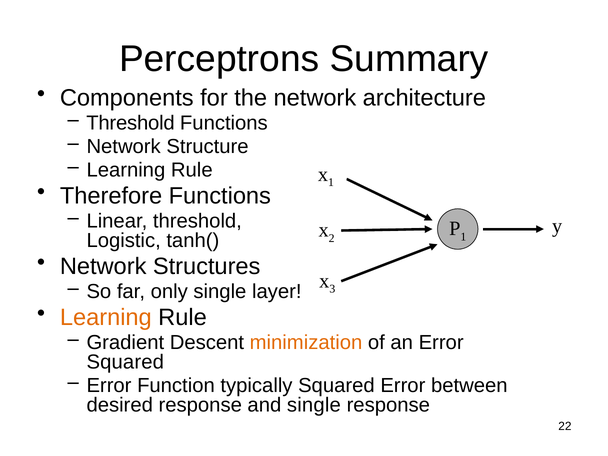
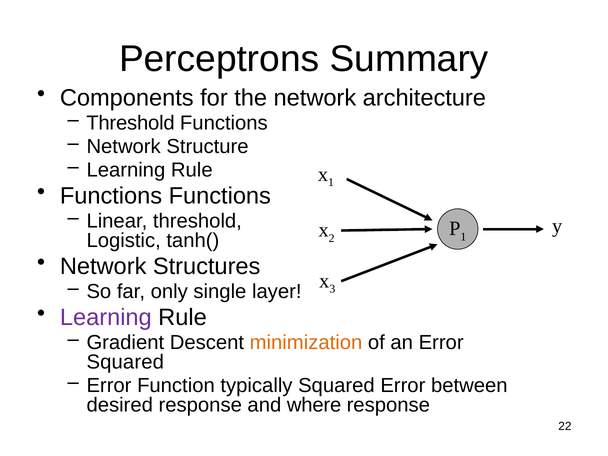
Therefore: Therefore -> Functions (111, 196)
Learning colour: orange -> purple (106, 317)
and single: single -> where (314, 405)
